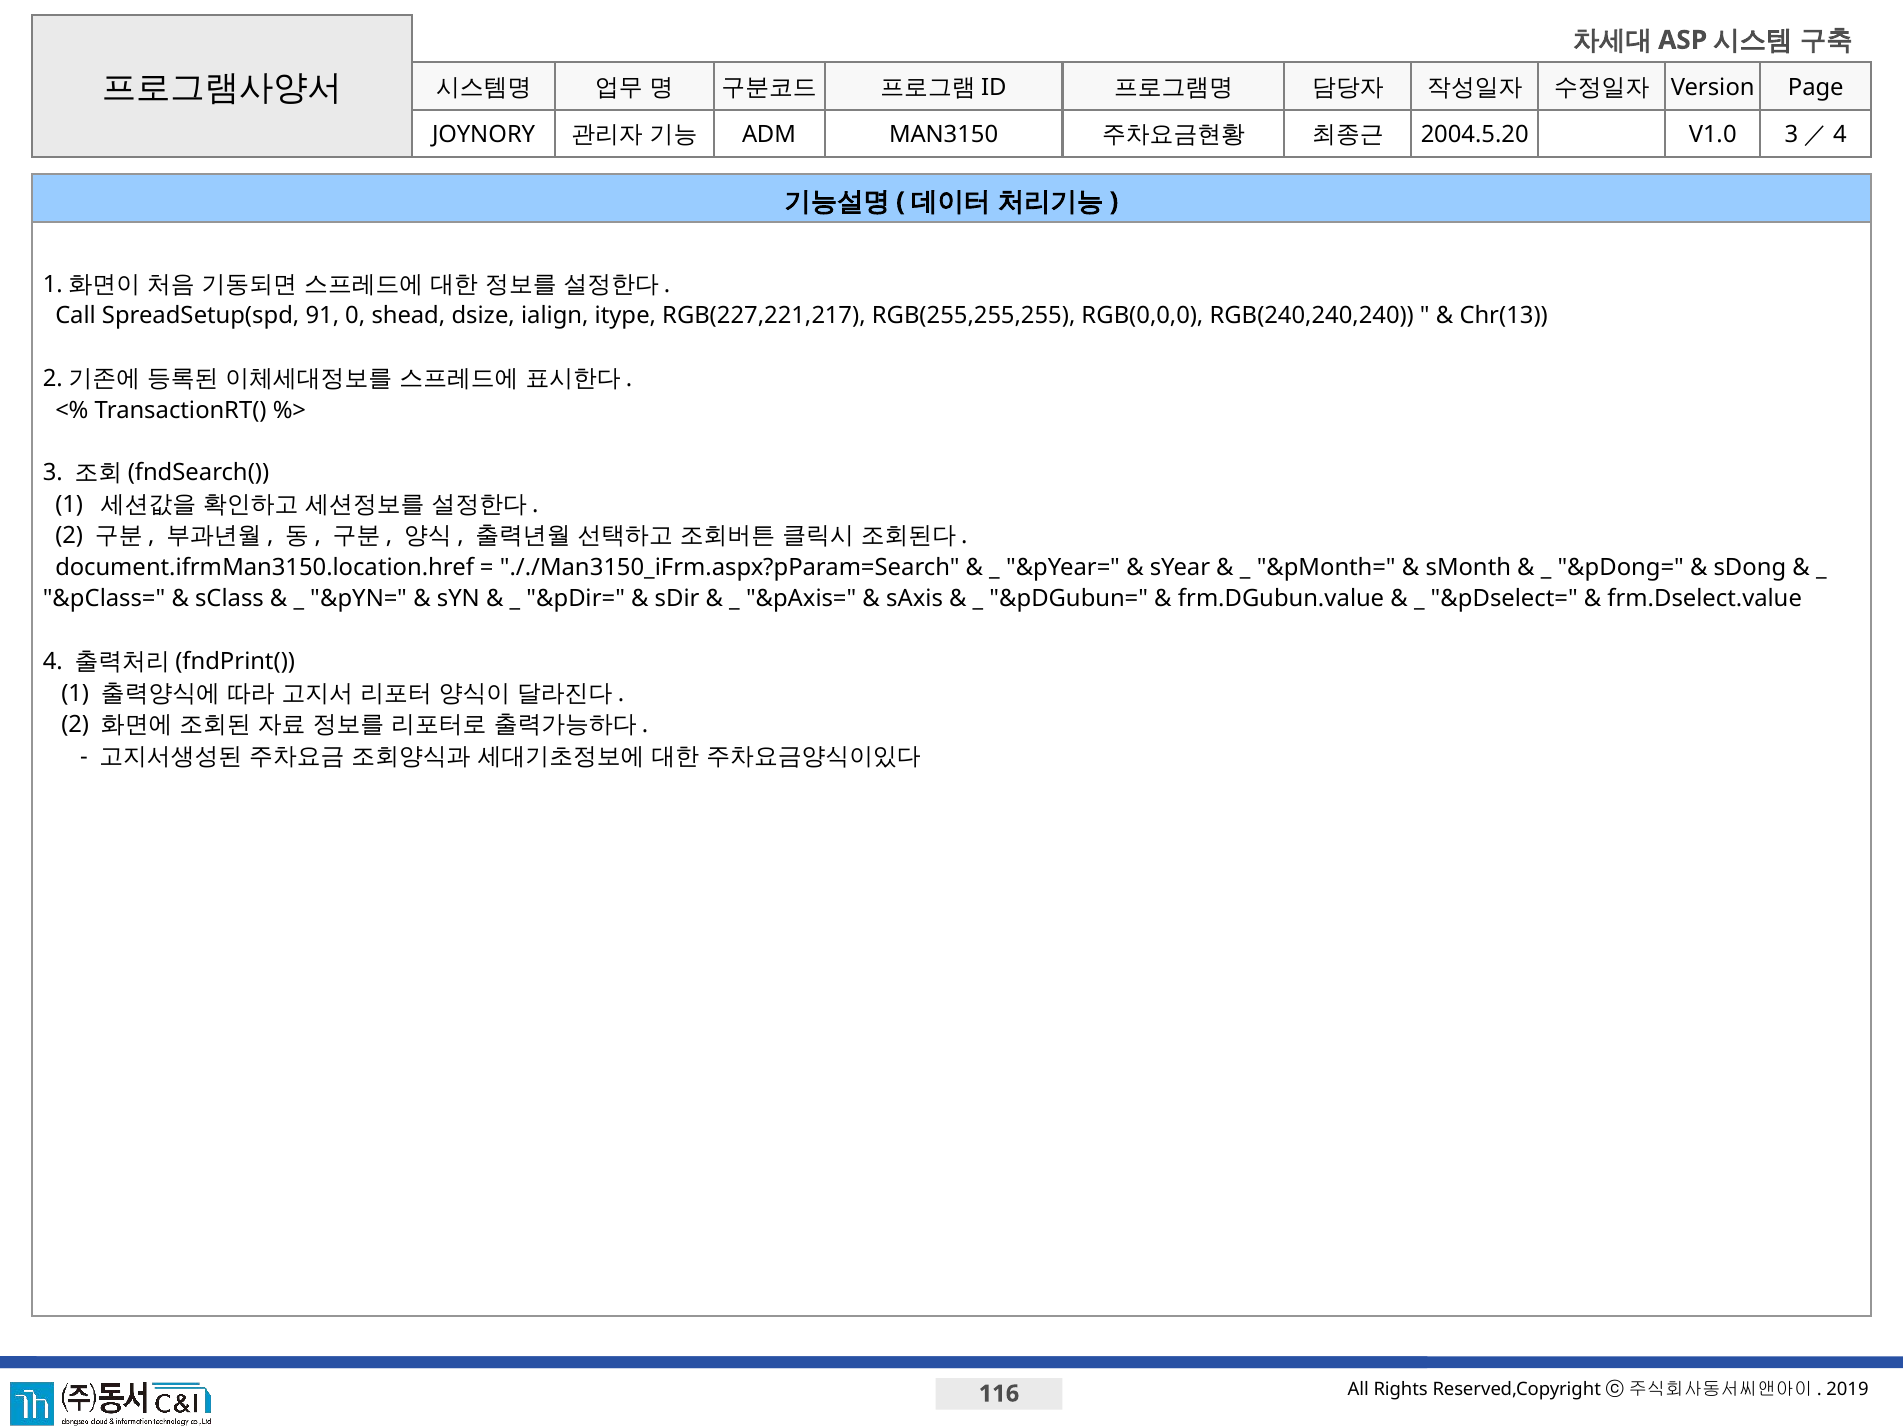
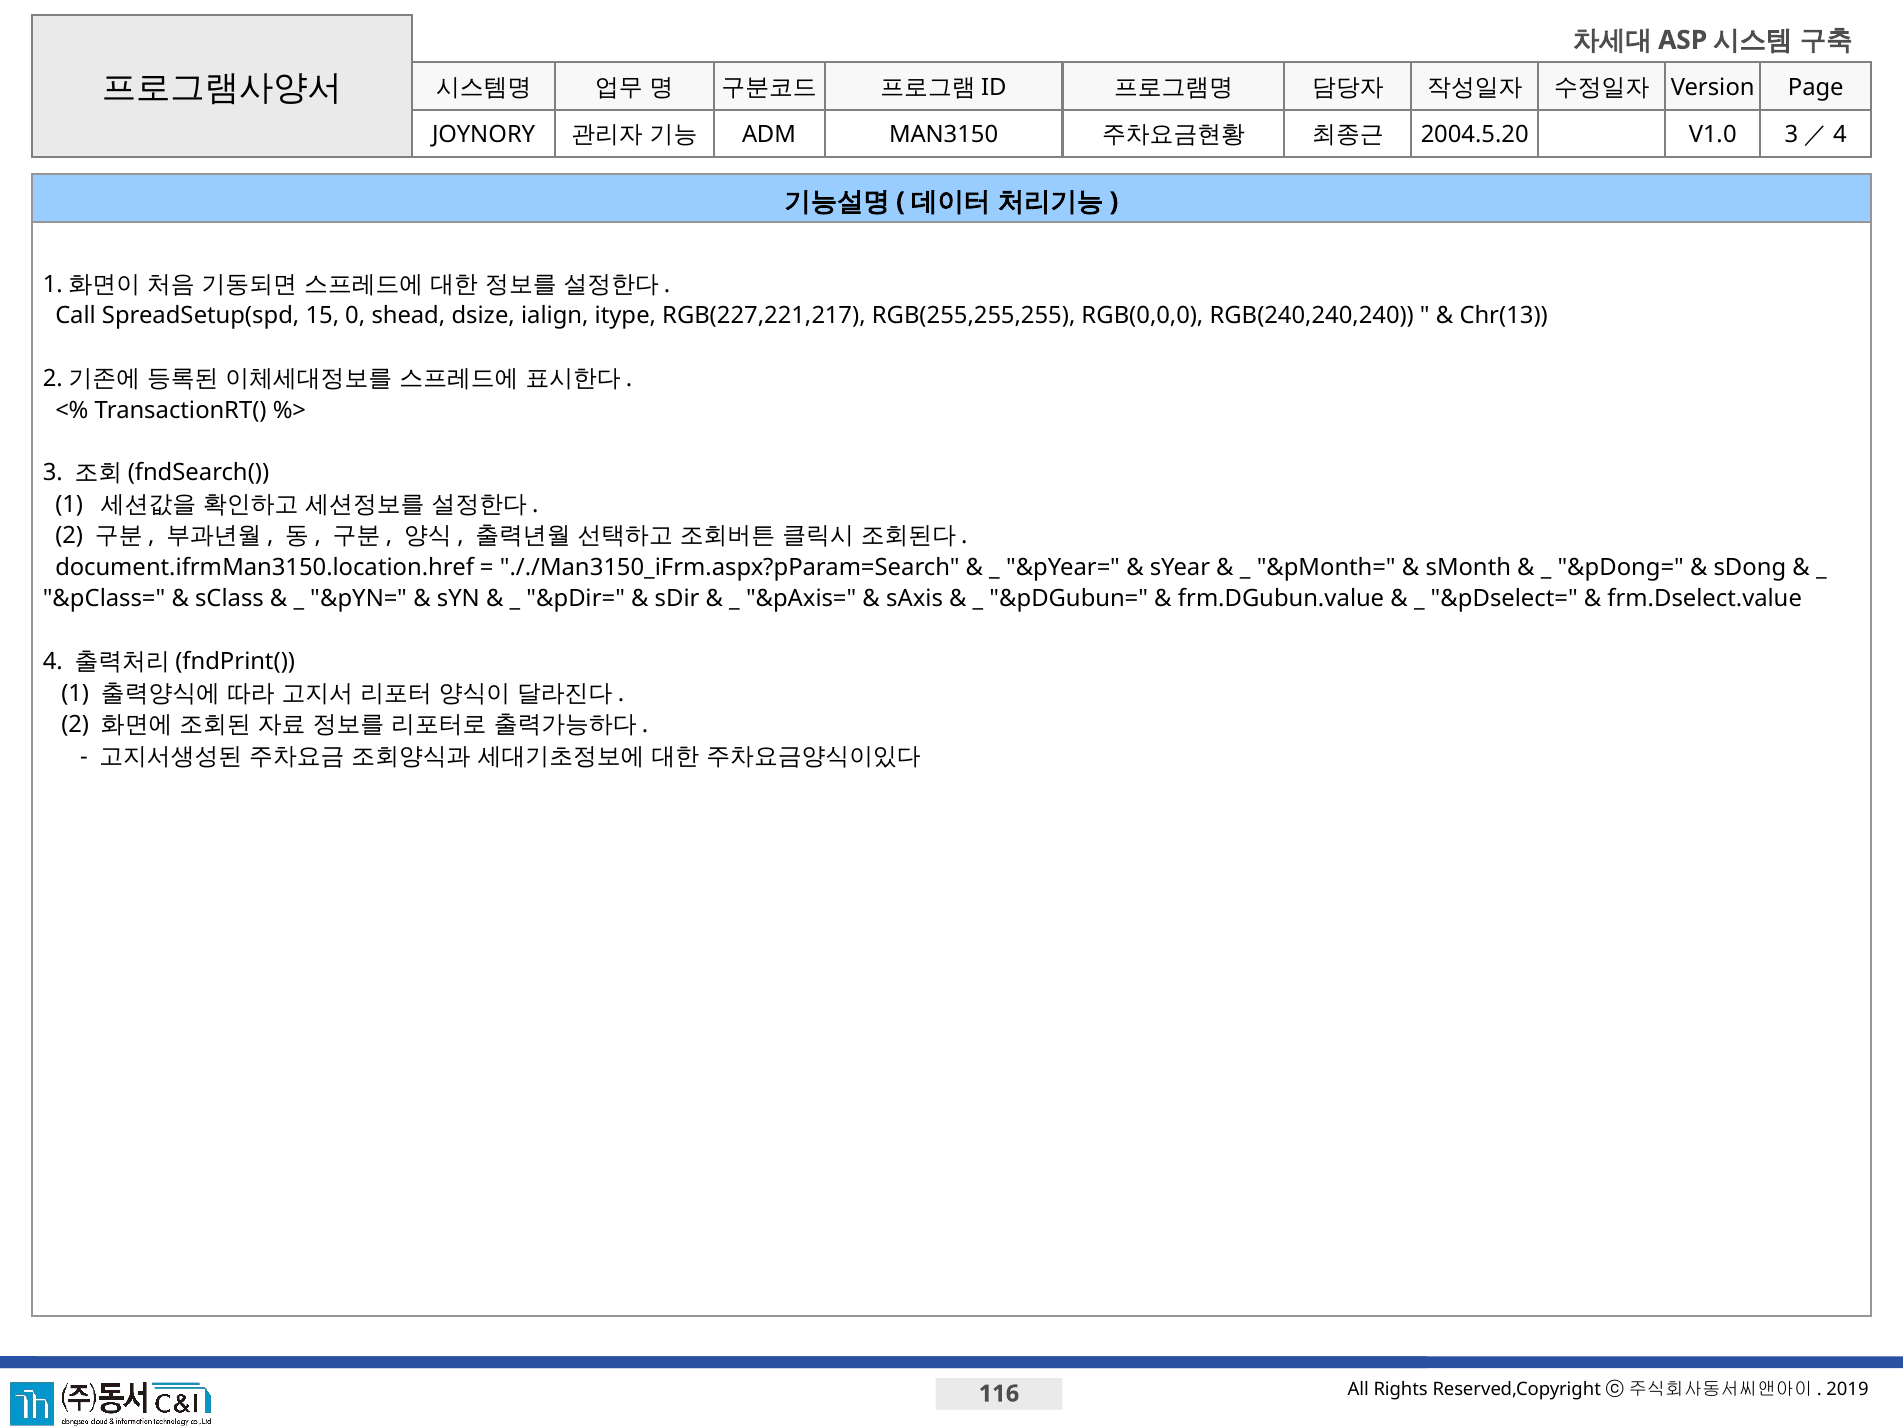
91: 91 -> 15 (322, 316)
